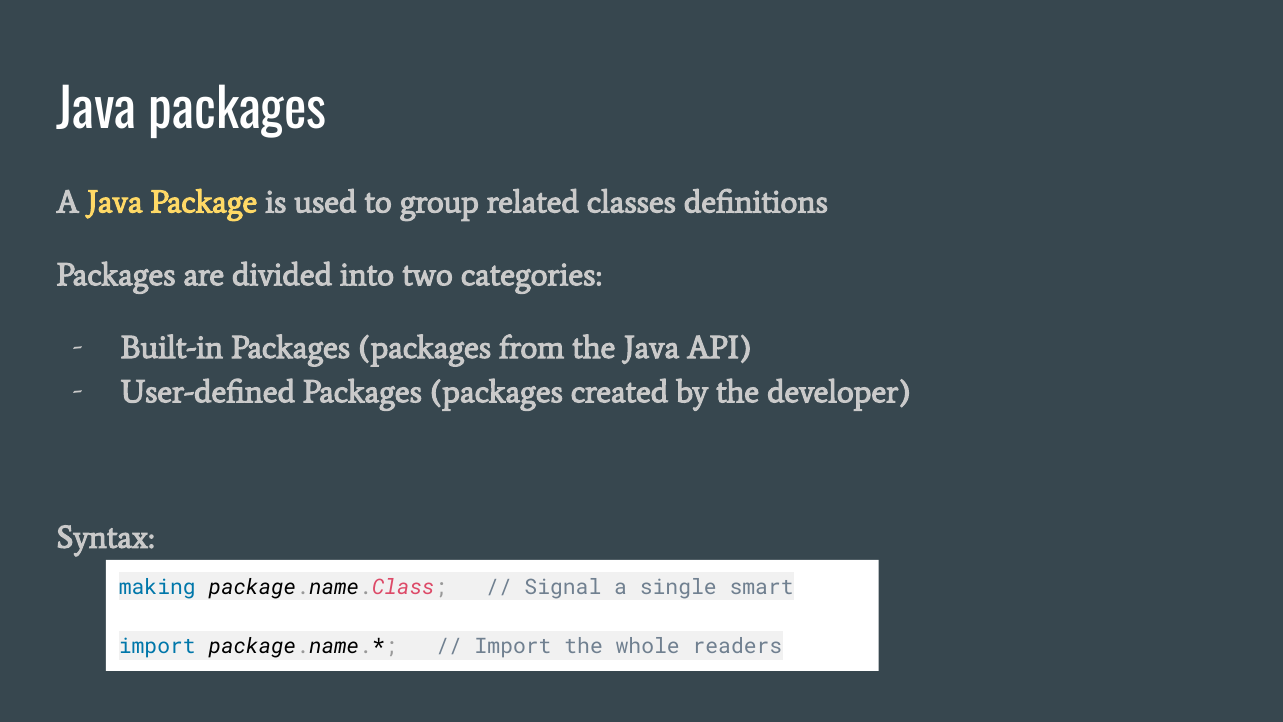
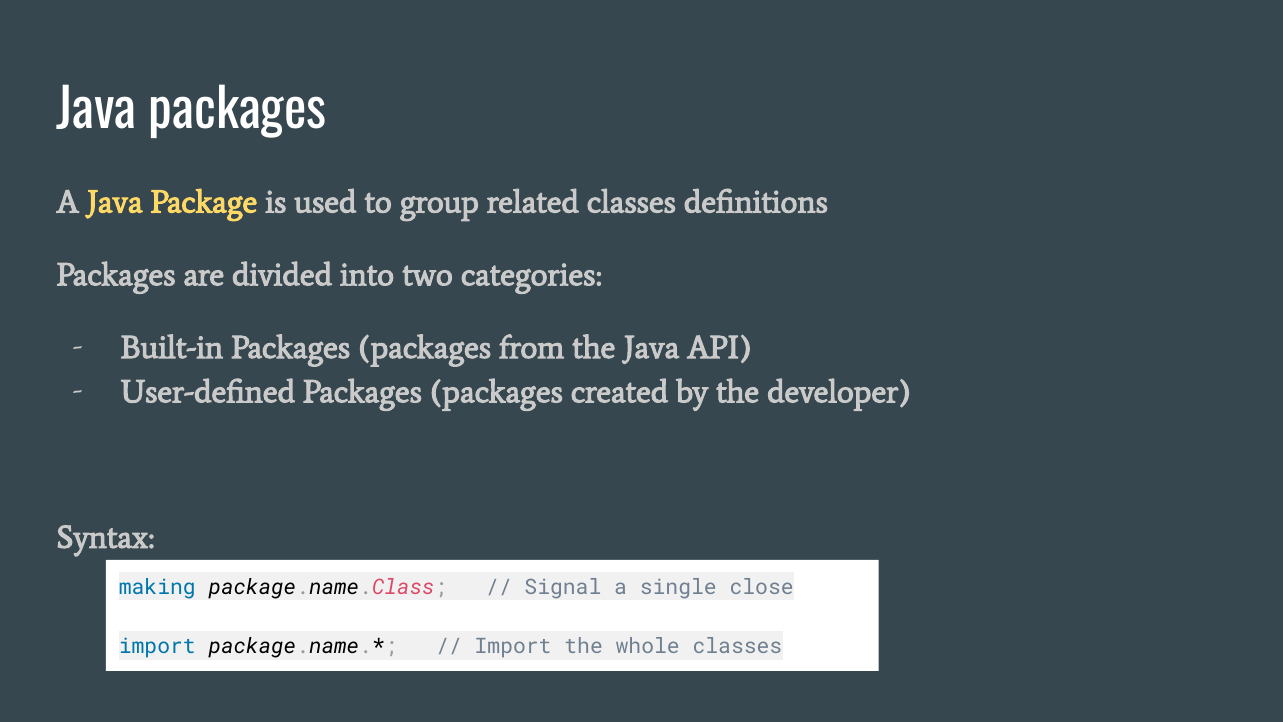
smart: smart -> close (762, 587)
whole readers: readers -> classes (737, 647)
